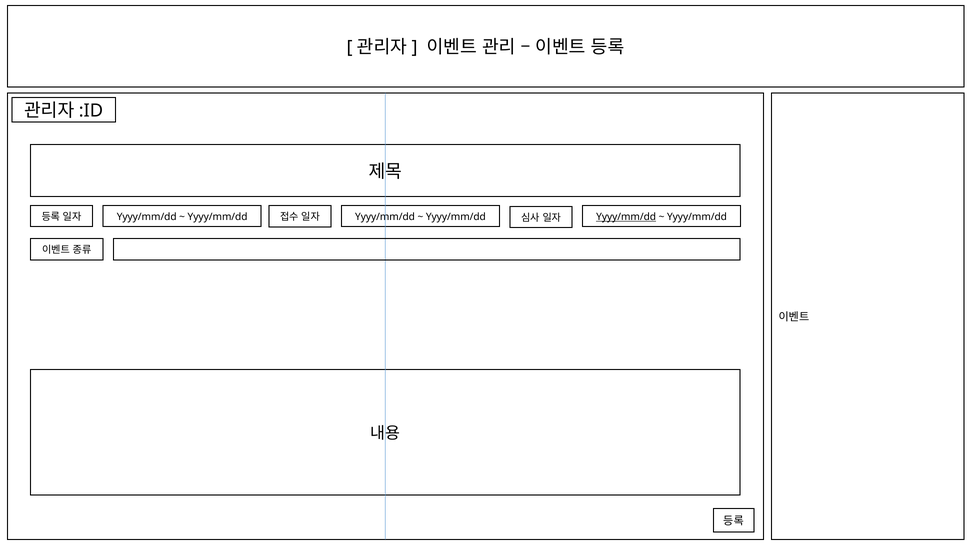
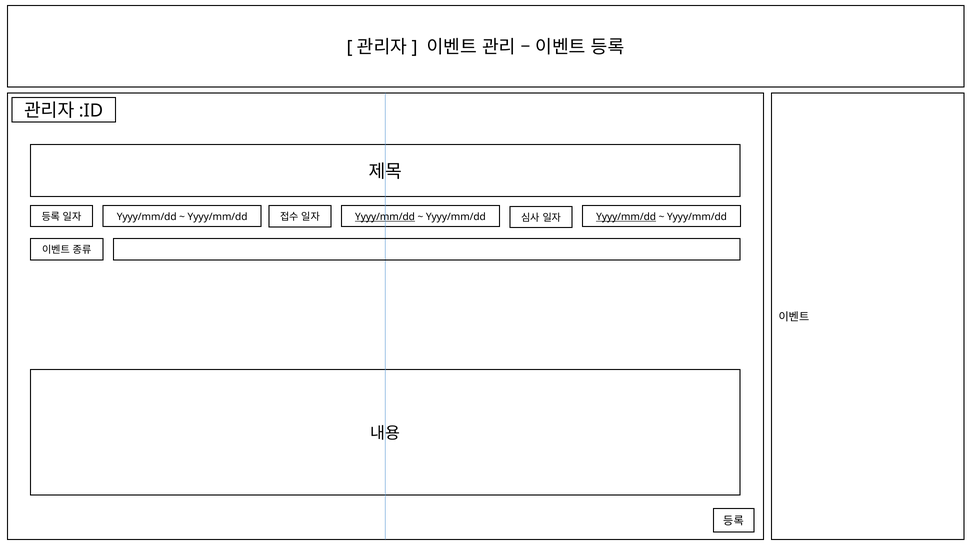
Yyyy/mm/dd underline: none -> present (385, 217)
